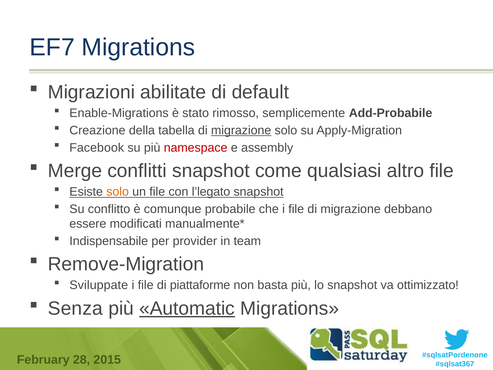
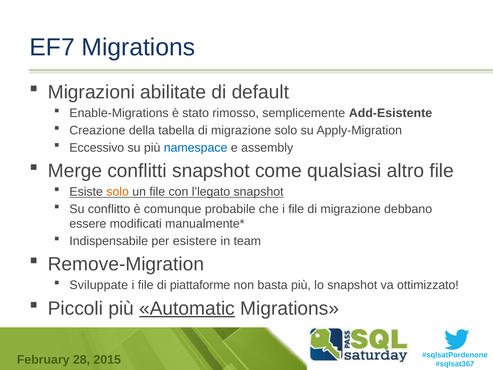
Add-Probabile: Add-Probabile -> Add-Esistente (391, 113)
migrazione underline: present -> none (241, 130)
Facebook: Facebook -> Eccessivo (97, 148)
namespace colour: red -> blue (196, 148)
provider: provider -> esistere (195, 241)
Senza: Senza -> Piccoli (75, 308)
